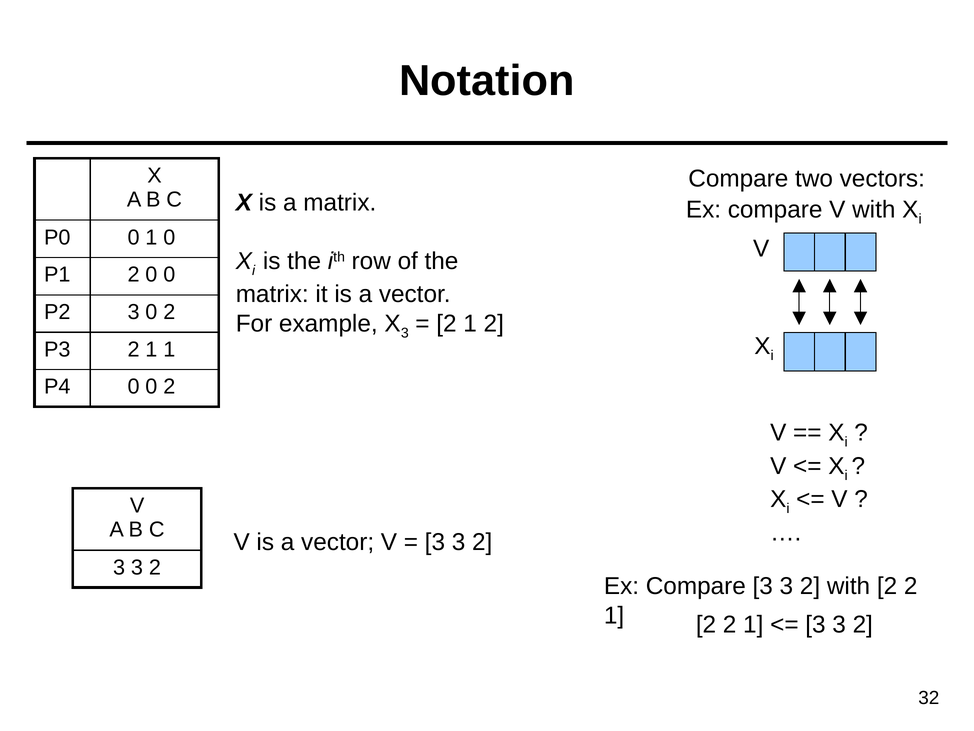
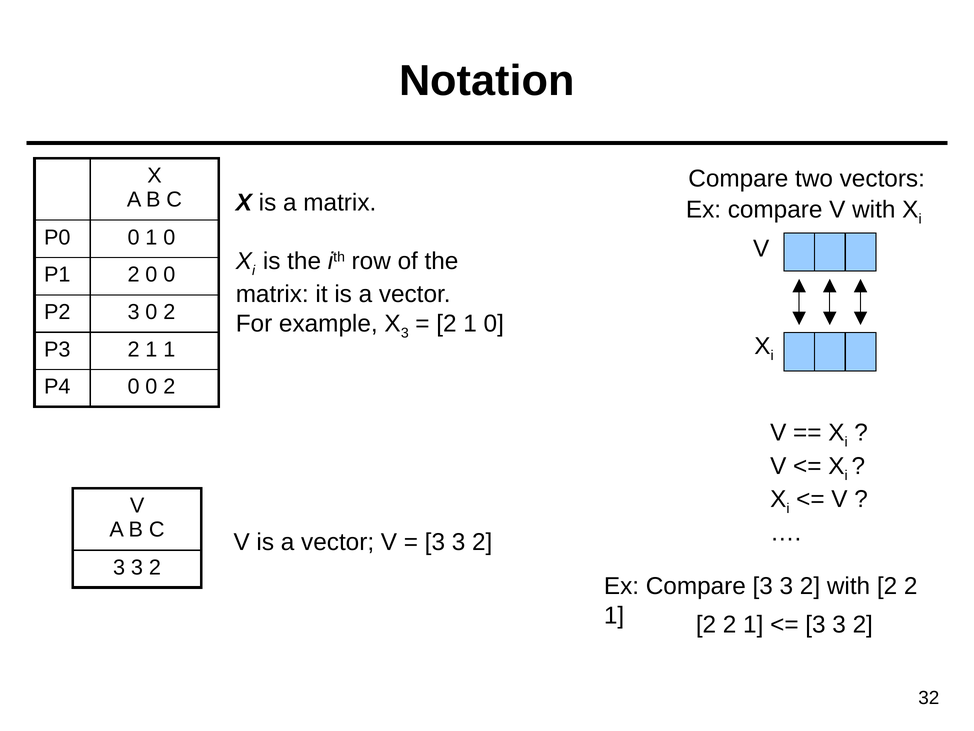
2: 2 -> 0 (494, 323)
